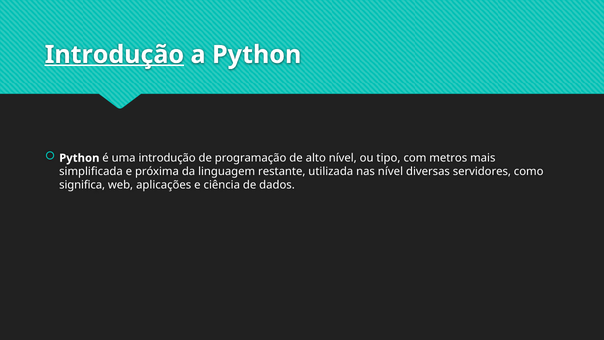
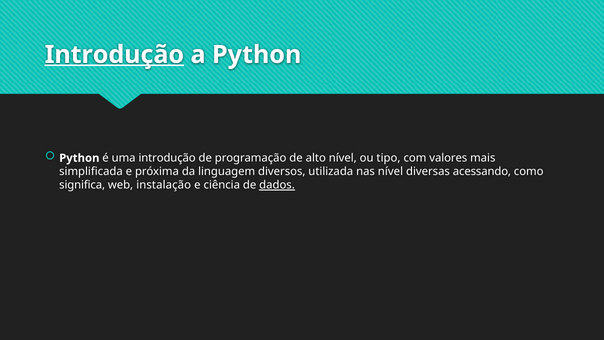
metros: metros -> valores (448, 158)
restante: restante -> diversos (282, 171)
servidores: servidores -> acessando (482, 171)
aplicações: aplicações -> instalação (164, 185)
dados underline: none -> present (277, 185)
